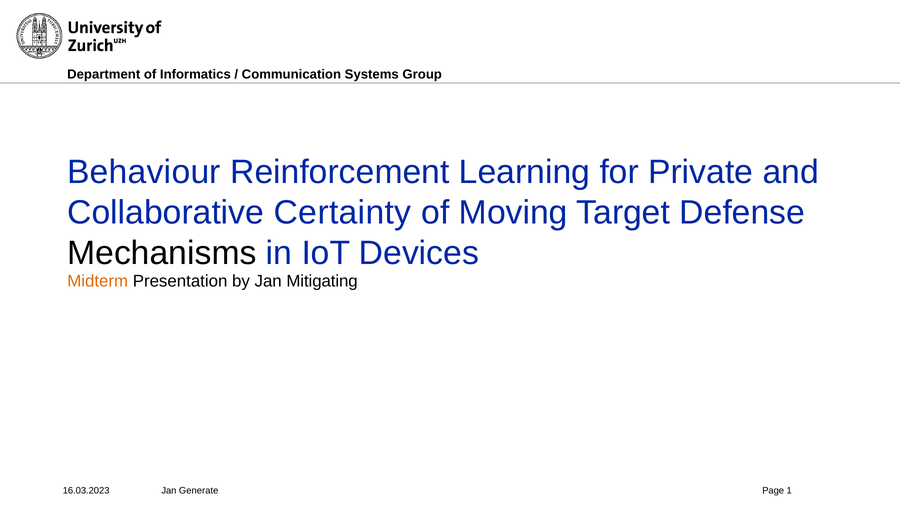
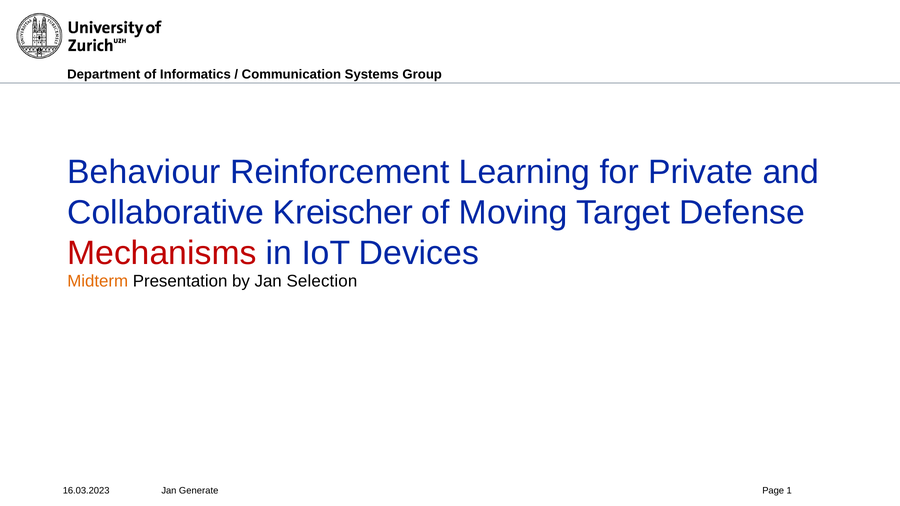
Certainty: Certainty -> Kreischer (343, 213)
Mechanisms colour: black -> red (162, 253)
Mitigating: Mitigating -> Selection (322, 281)
